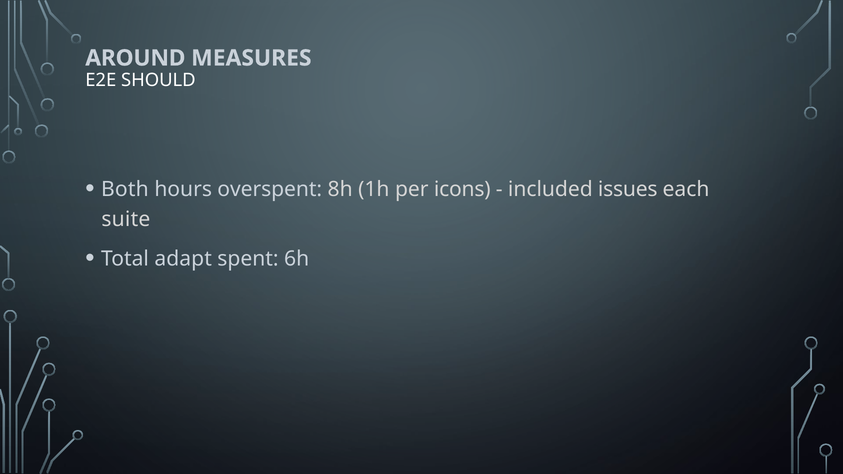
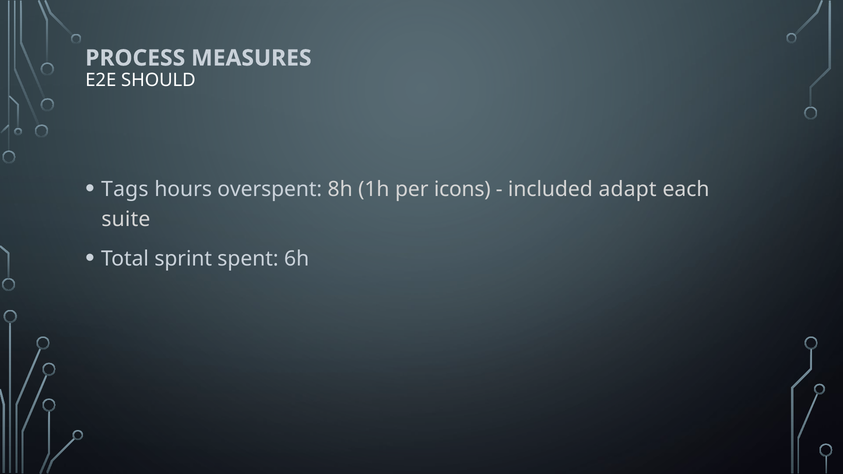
AROUND: AROUND -> PROCESS (135, 58)
Both: Both -> Tags (125, 189)
issues: issues -> adapt (628, 189)
adapt: adapt -> sprint (183, 259)
